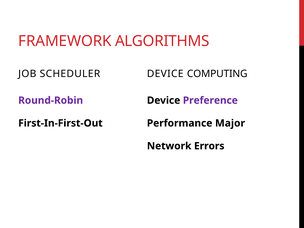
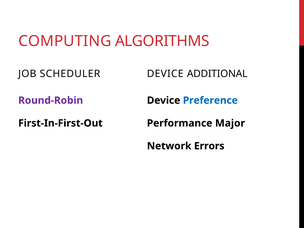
FRAMEWORK: FRAMEWORK -> COMPUTING (65, 41)
COMPUTING: COMPUTING -> ADDITIONAL (217, 74)
Preference colour: purple -> blue (210, 100)
